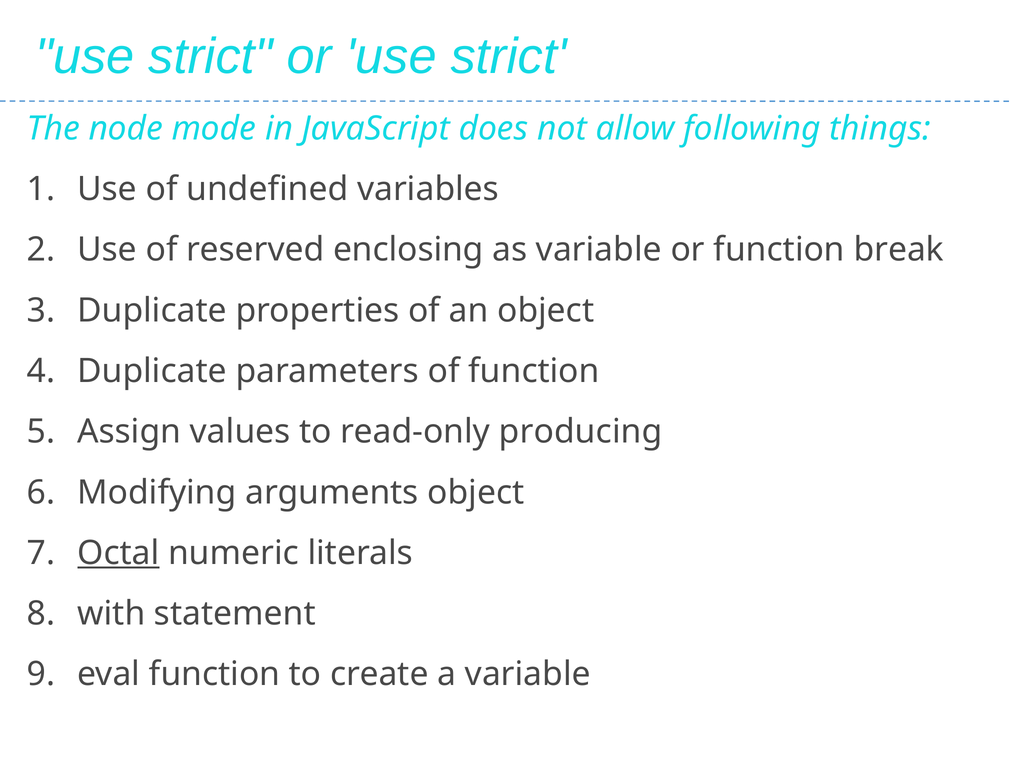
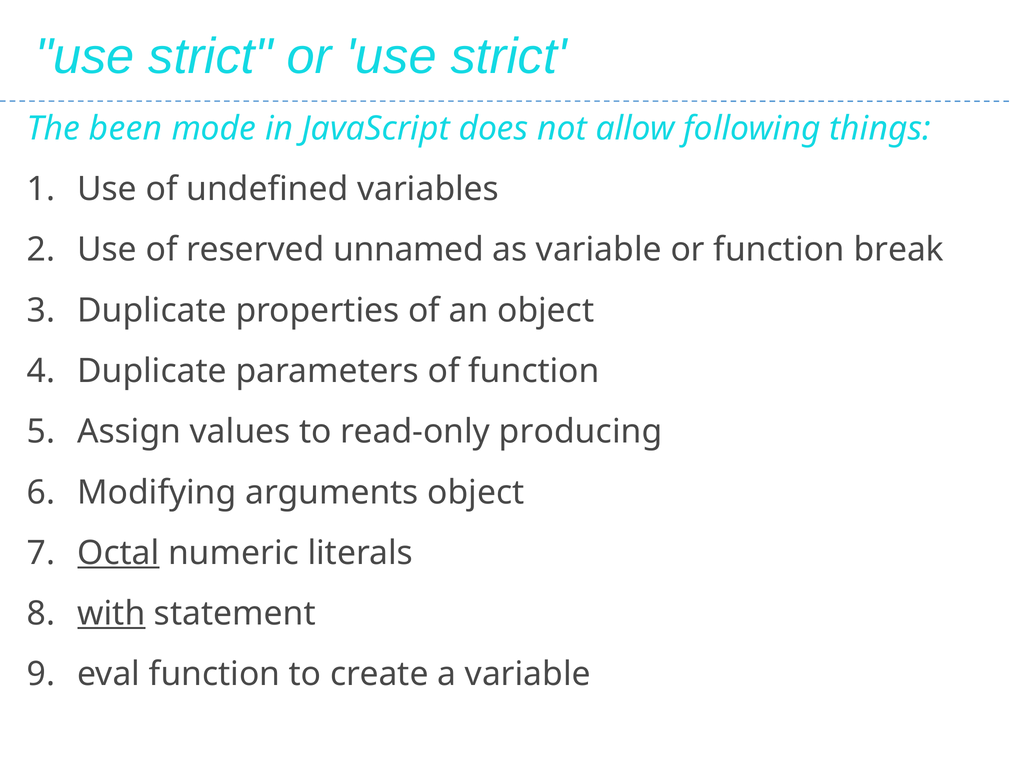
node: node -> been (126, 128)
enclosing: enclosing -> unnamed (408, 250)
with underline: none -> present (111, 613)
